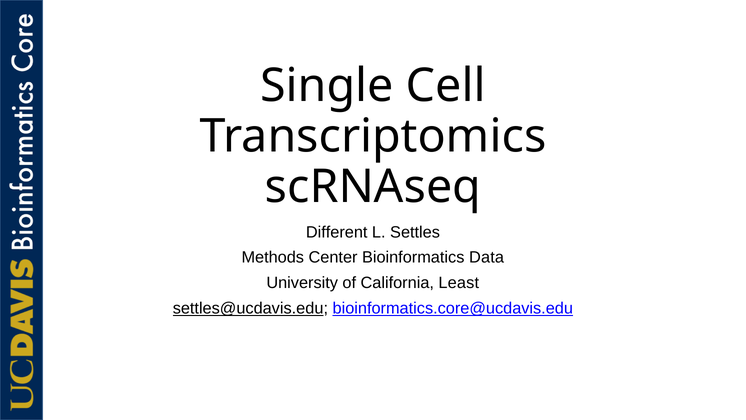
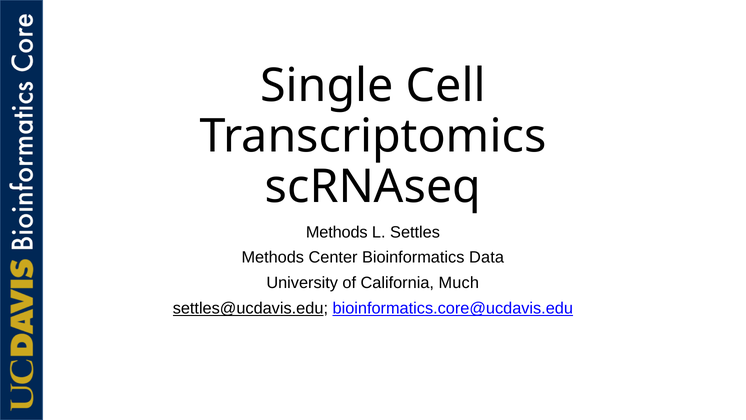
Different: Different -> Methods (337, 232)
Least: Least -> Much (459, 283)
